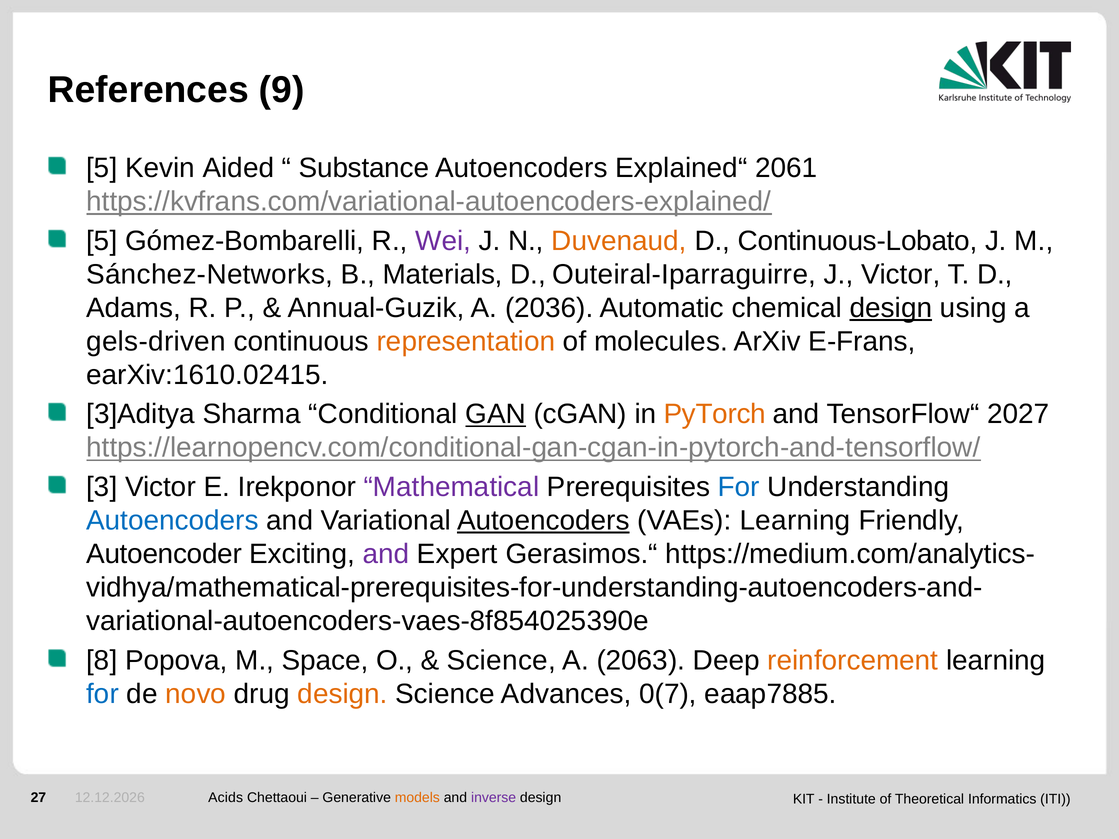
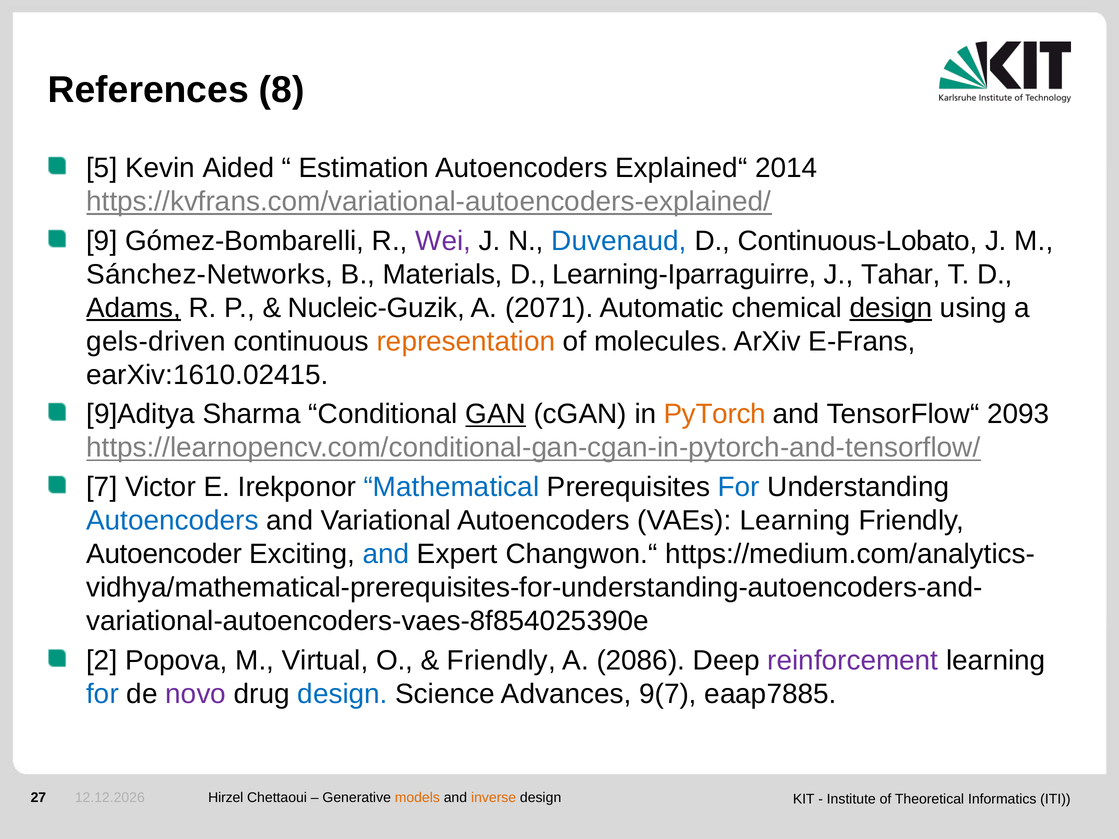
9: 9 -> 8 (282, 90)
Substance: Substance -> Estimation (364, 168)
2061: 2061 -> 2014 (786, 168)
5: 5 -> 9 (102, 241)
Duvenaud colour: orange -> blue (619, 241)
Outeiral-Iparraguirre: Outeiral-Iparraguirre -> Learning-Iparraguirre (684, 274)
J Victor: Victor -> Tahar (901, 274)
Adams underline: none -> present (134, 308)
Annual-Guzik: Annual-Guzik -> Nucleic-Guzik (376, 308)
2036: 2036 -> 2071 (549, 308)
3]Aditya: 3]Aditya -> 9]Aditya (141, 414)
2027: 2027 -> 2093 (1018, 414)
3: 3 -> 7 (102, 487)
Mathematical colour: purple -> blue (451, 487)
Autoencoders underline: present -> none (543, 521)
and colour: purple -> blue (386, 554)
Gerasimos.“: Gerasimos.“ -> Changwon.“ (582, 554)
8: 8 -> 2 (102, 660)
Space: Space -> Virtual (325, 660)
Science: Science -> Friendly (501, 660)
2063: 2063 -> 2086 (641, 660)
reinforcement colour: orange -> purple (853, 660)
novo colour: orange -> purple (196, 694)
design colour: orange -> blue (343, 694)
0(7: 0(7 -> 9(7 (668, 694)
Acids: Acids -> Hirzel (226, 798)
inverse colour: purple -> orange (494, 798)
